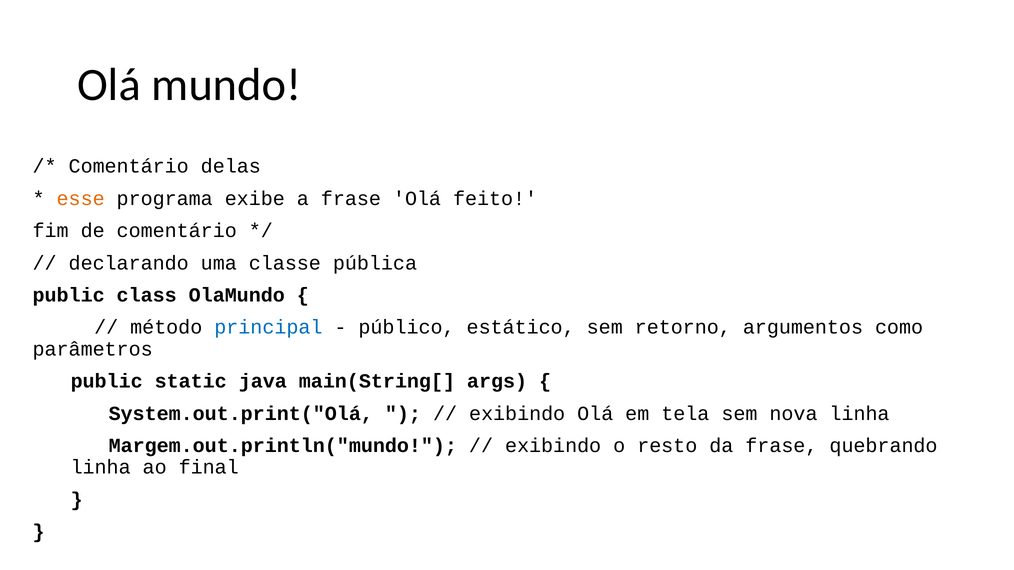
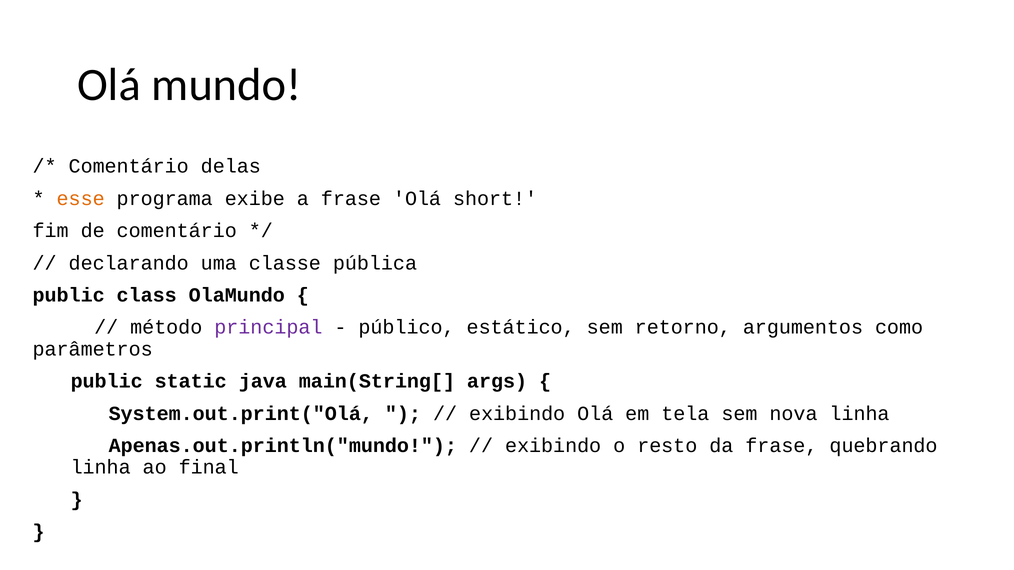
feito: feito -> short (495, 199)
principal colour: blue -> purple (268, 328)
Margem.out.println("mundo: Margem.out.println("mundo -> Apenas.out.println("mundo (283, 446)
